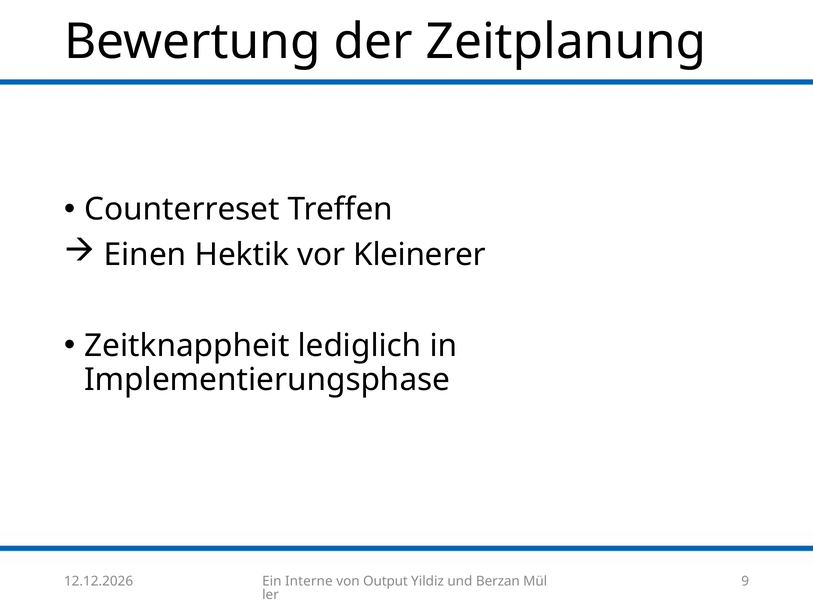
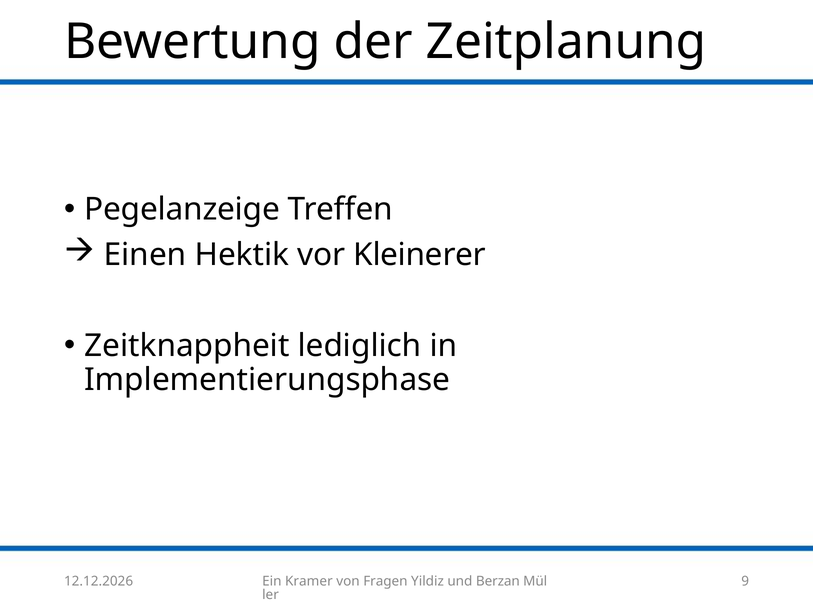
Counterreset: Counterreset -> Pegelanzeige (182, 209)
Interne: Interne -> Kramer (309, 581)
Output: Output -> Fragen (385, 581)
